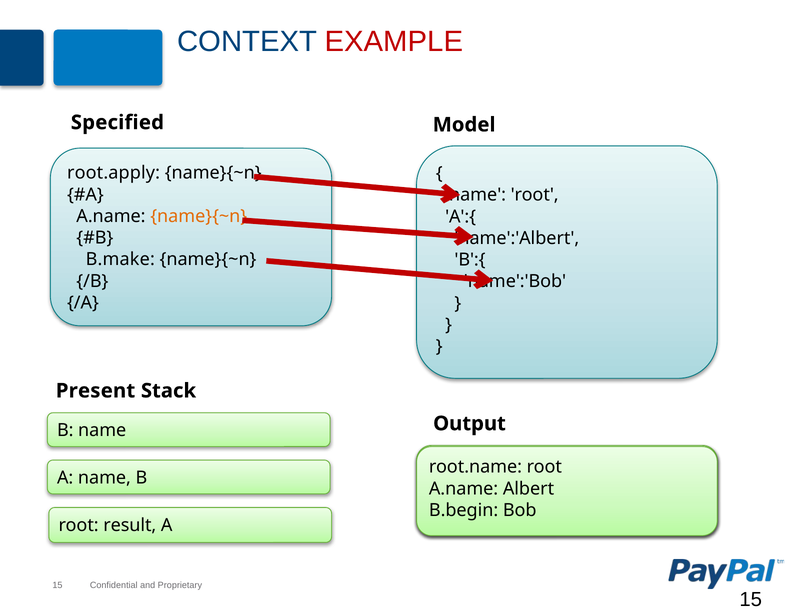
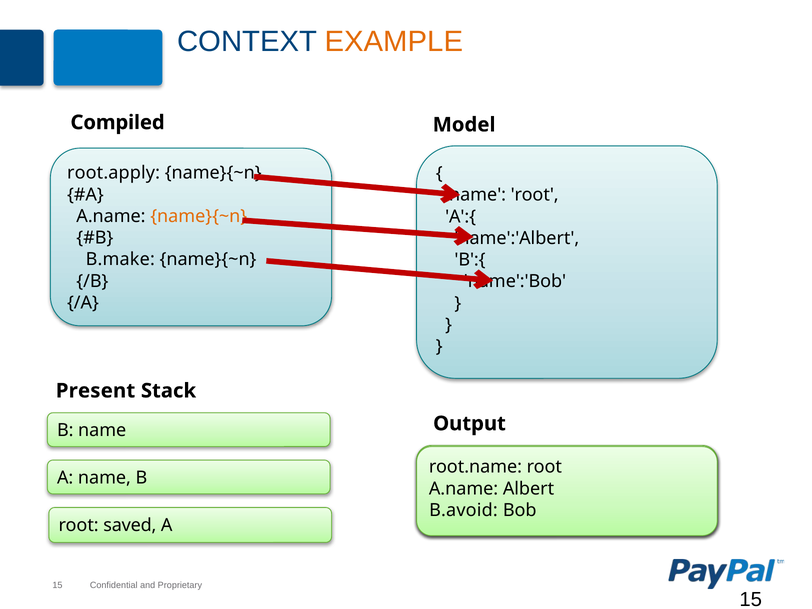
EXAMPLE colour: red -> orange (394, 42)
Specified: Specified -> Compiled (118, 122)
B.begin: B.begin -> B.avoid (463, 510)
result: result -> saved (130, 525)
